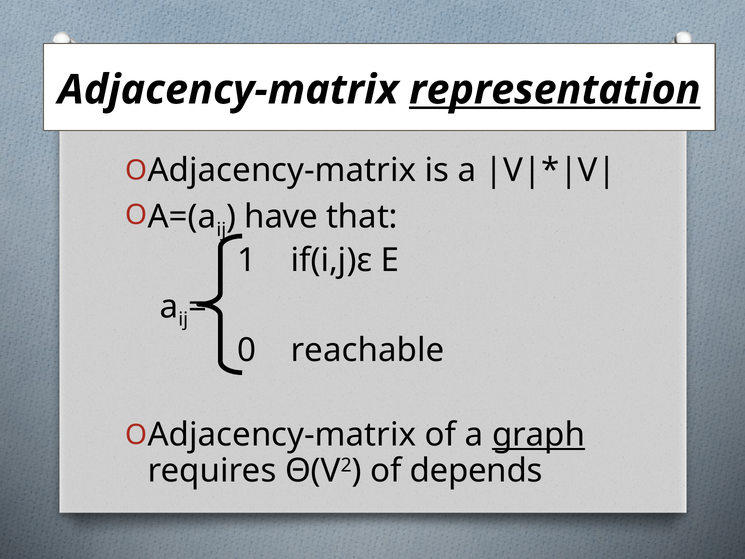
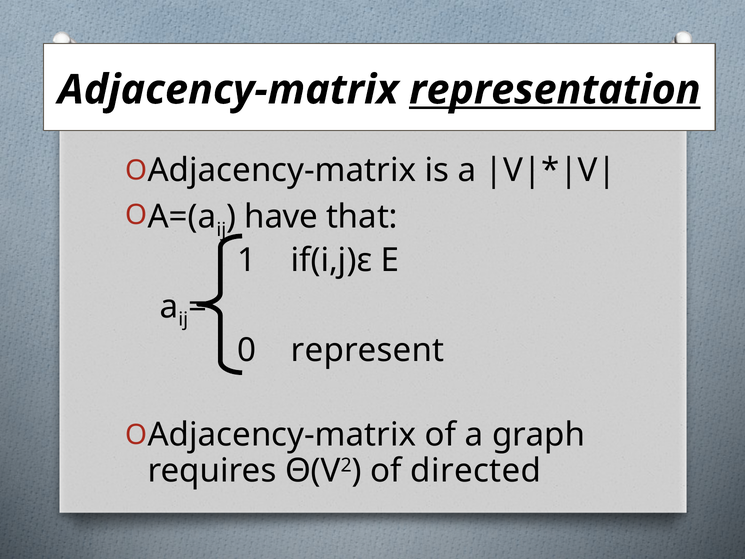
reachable: reachable -> represent (368, 350)
graph underline: present -> none (539, 435)
depends: depends -> directed (476, 471)
